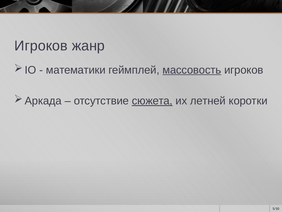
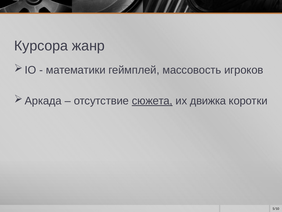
Игроков: Игроков -> Курсора (41, 46)
массовость underline: present -> none (192, 70)
летней: летней -> движка (208, 101)
